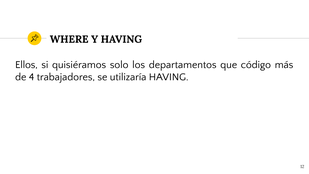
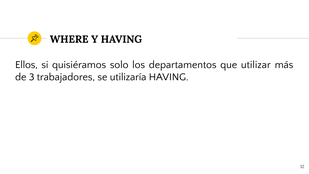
código: código -> utilizar (256, 65)
4: 4 -> 3 (32, 77)
